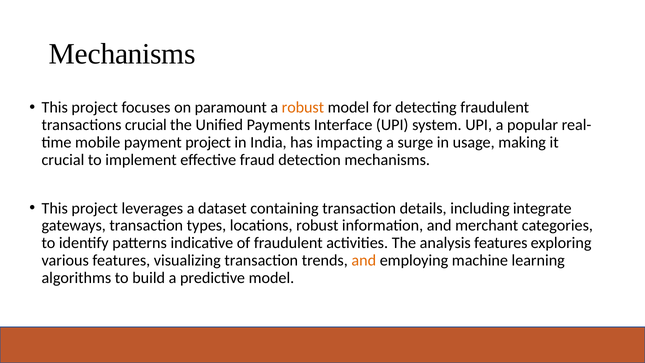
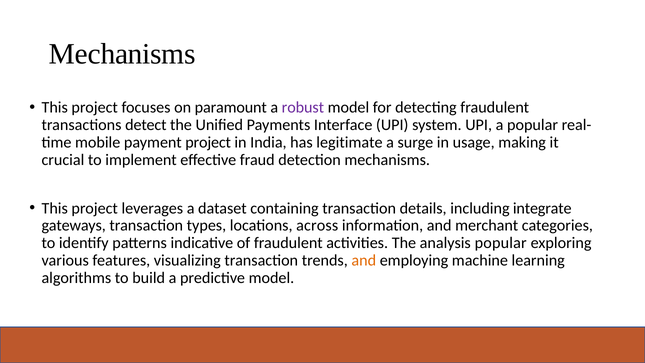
robust colour: orange -> purple (303, 108)
transactions crucial: crucial -> detect (146, 125)
impacting: impacting -> legitimate (349, 142)
locations robust: robust -> across (317, 226)
analysis features: features -> popular (501, 243)
